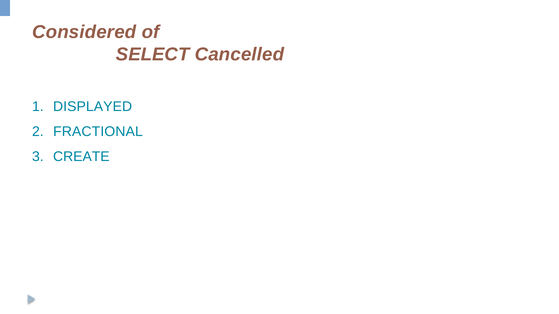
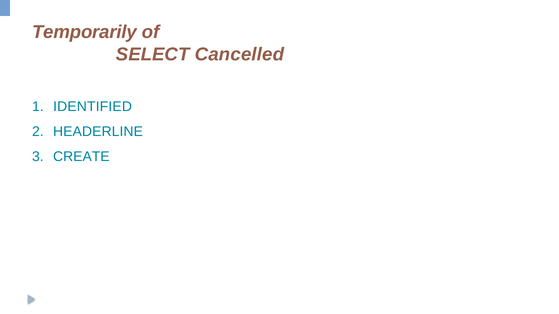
Considered: Considered -> Temporarily (84, 32)
DISPLAYED: DISPLAYED -> IDENTIFIED (93, 107)
FRACTIONAL: FRACTIONAL -> HEADERLINE (98, 132)
